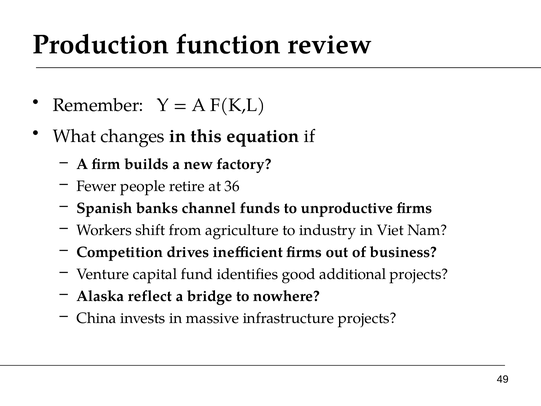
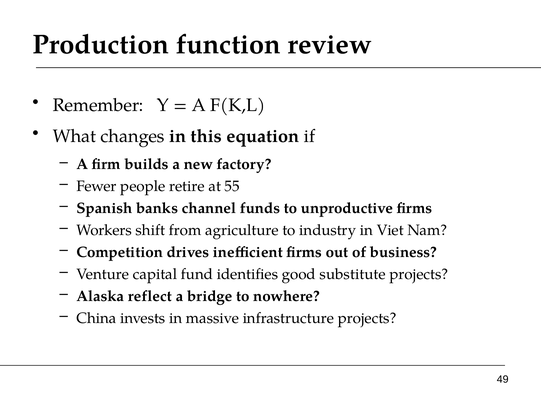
36: 36 -> 55 (232, 186)
additional: additional -> substitute (353, 274)
